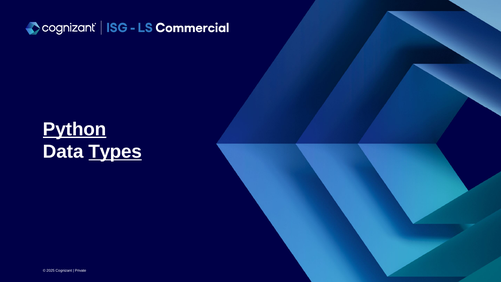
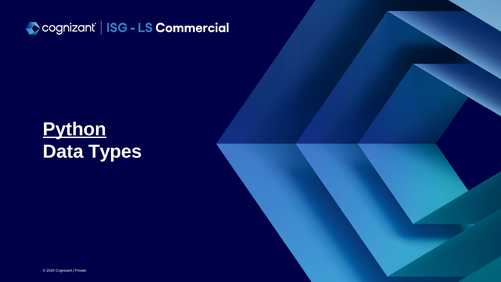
Types underline: present -> none (115, 152)
